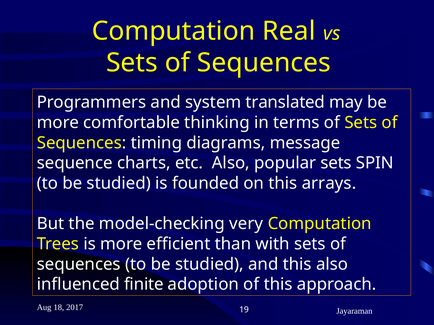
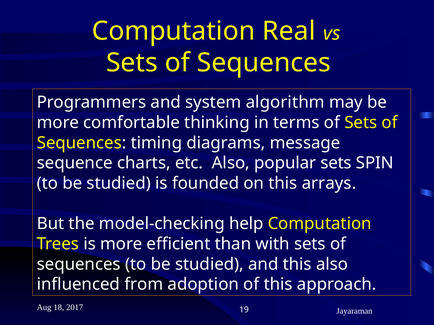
translated: translated -> algorithm (285, 102)
very: very -> help (246, 224)
finite: finite -> from (144, 285)
